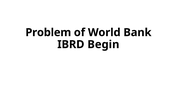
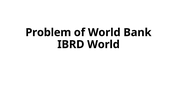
IBRD Begin: Begin -> World (103, 44)
